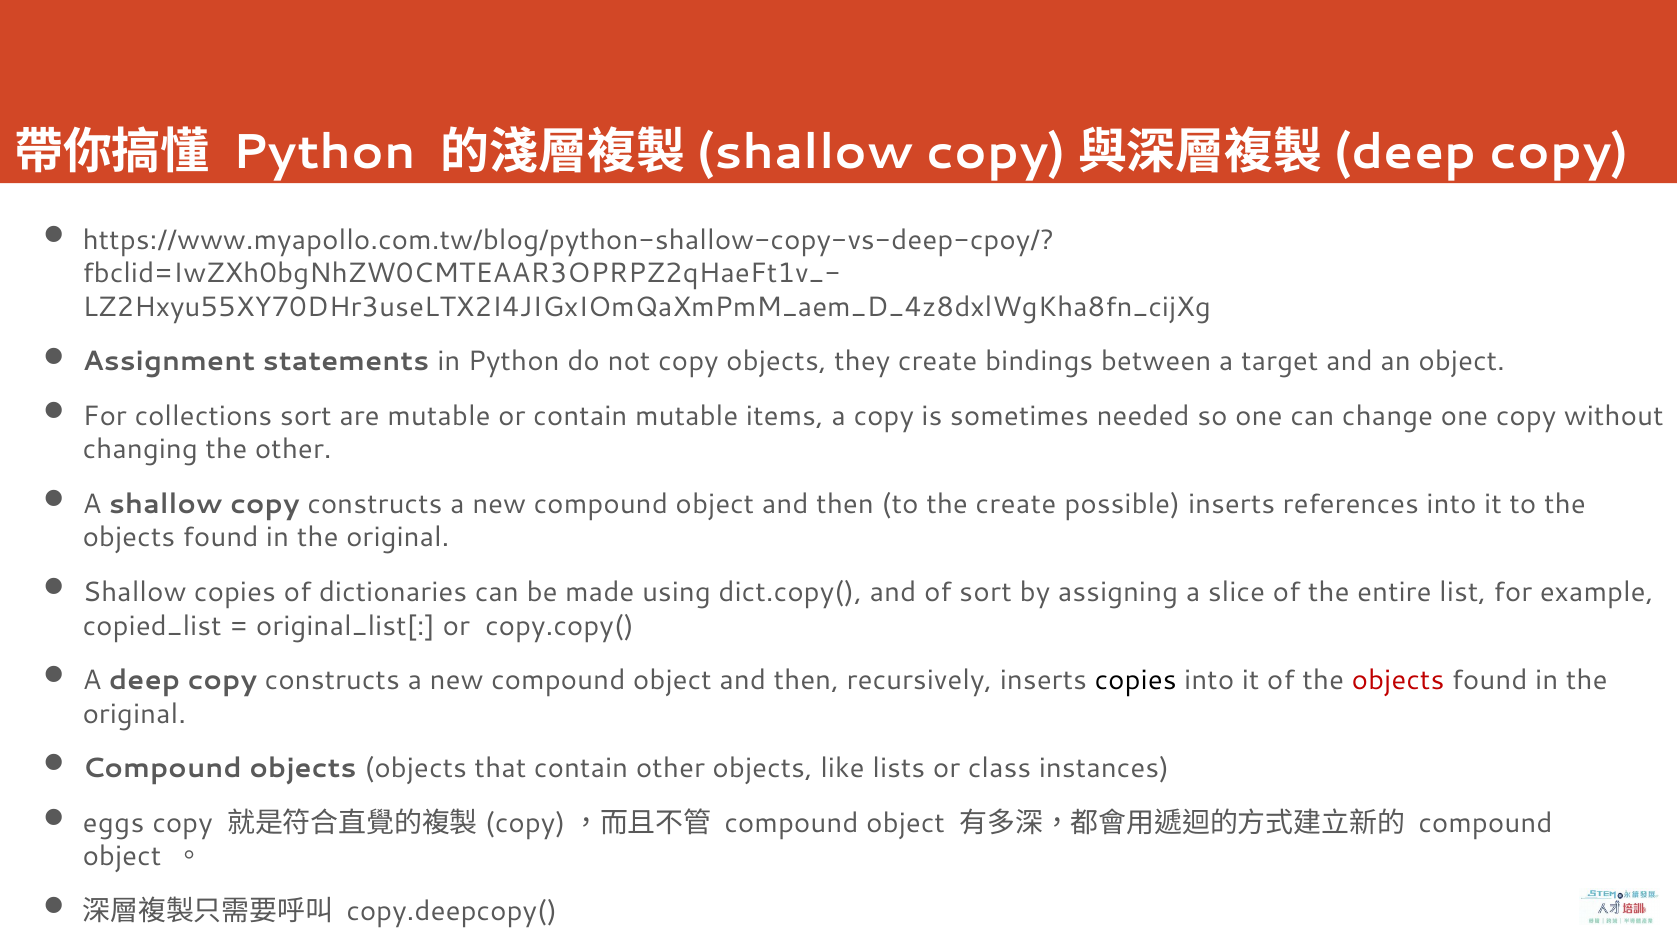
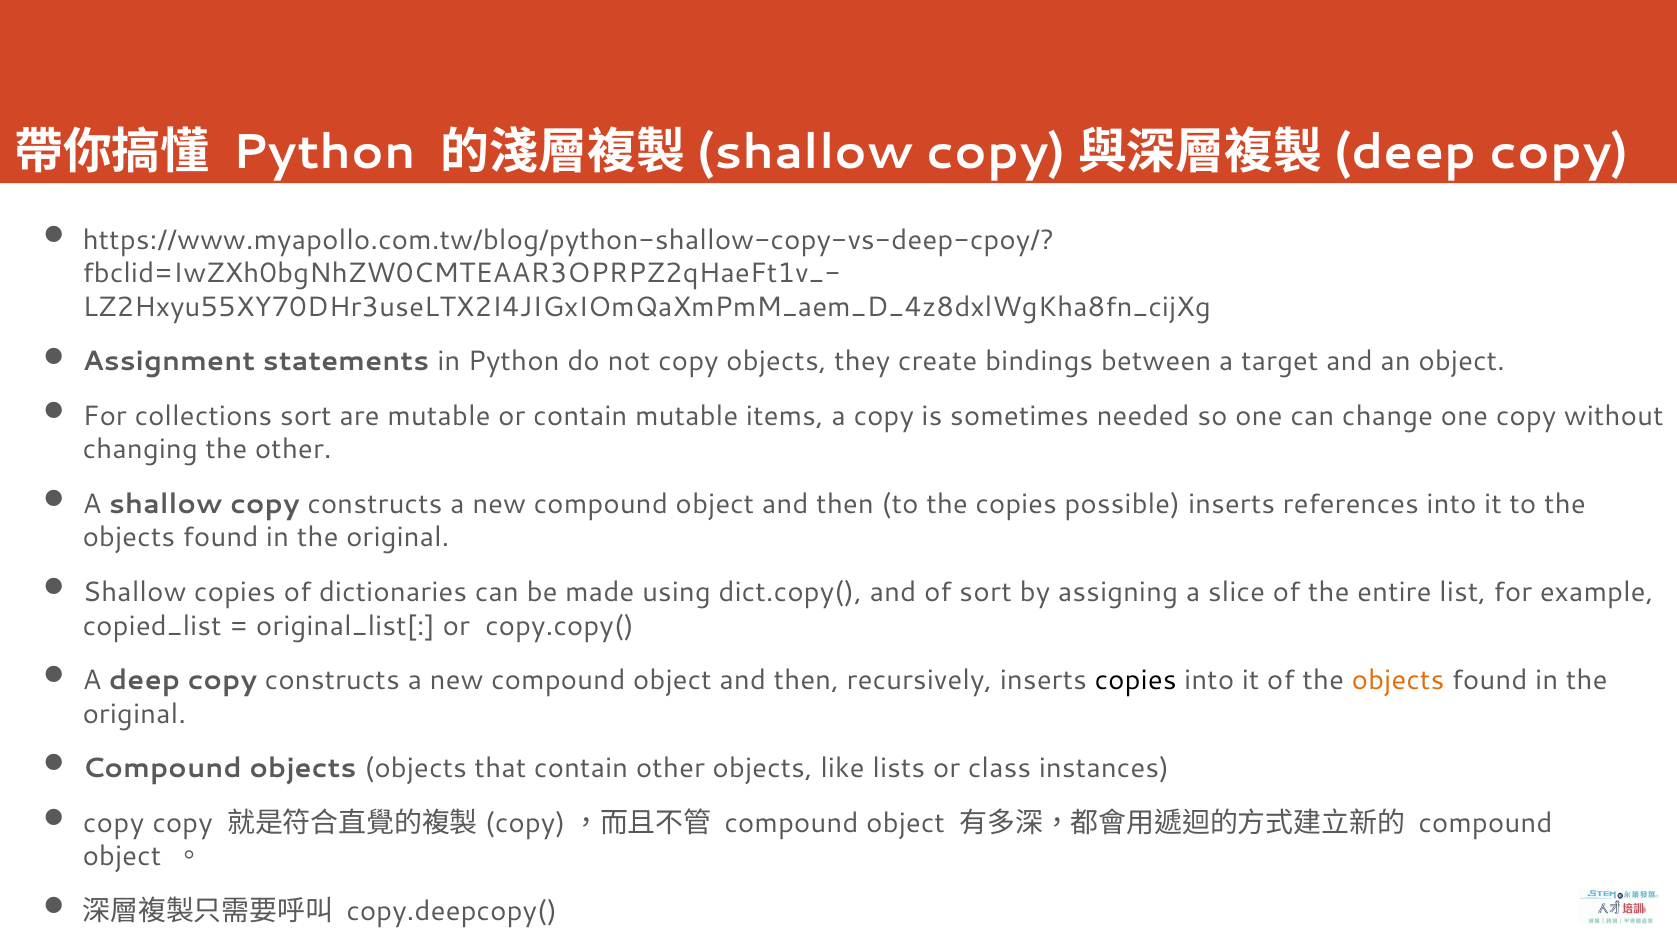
the create: create -> copies (1016, 504)
objects colour: red -> orange (1398, 681)
eggs: eggs -> copy (113, 823)
